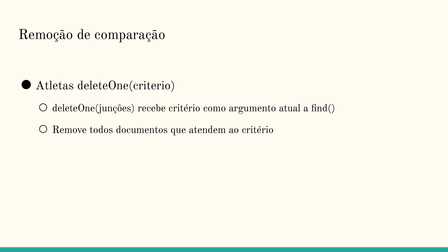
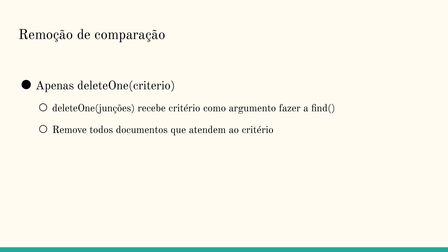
Atletas: Atletas -> Apenas (55, 86)
atual: atual -> fazer (290, 108)
